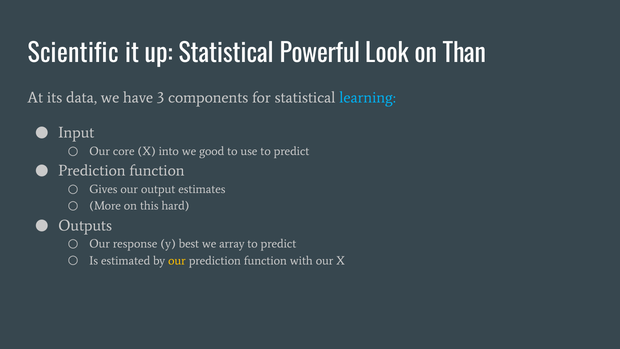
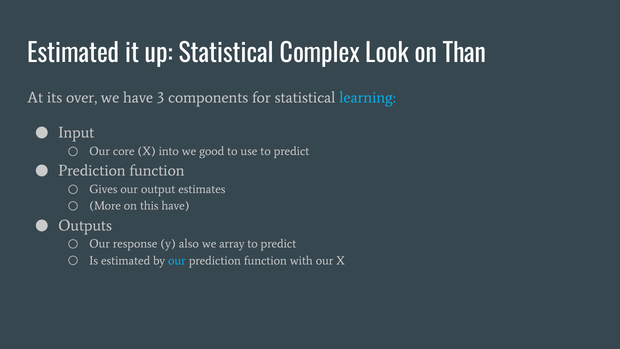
Scientific: Scientific -> Estimated (73, 54)
Powerful: Powerful -> Complex (320, 54)
data: data -> over (82, 98)
this hard: hard -> have (176, 206)
best: best -> also (189, 244)
our colour: yellow -> light blue (177, 260)
